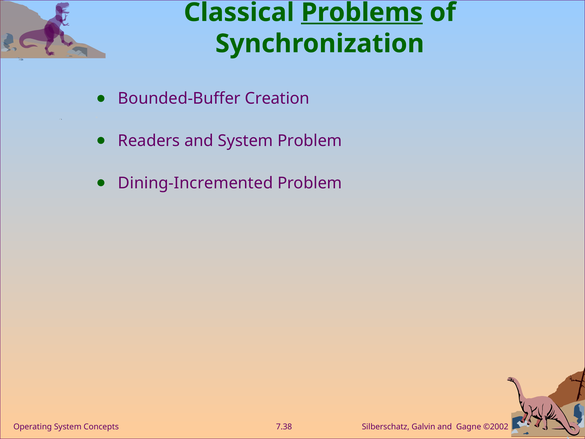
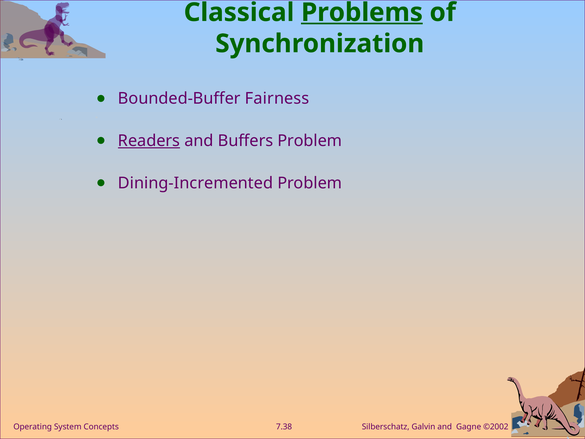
Creation: Creation -> Fairness (277, 99)
Readers underline: none -> present (149, 141)
and System: System -> Buffers (246, 141)
